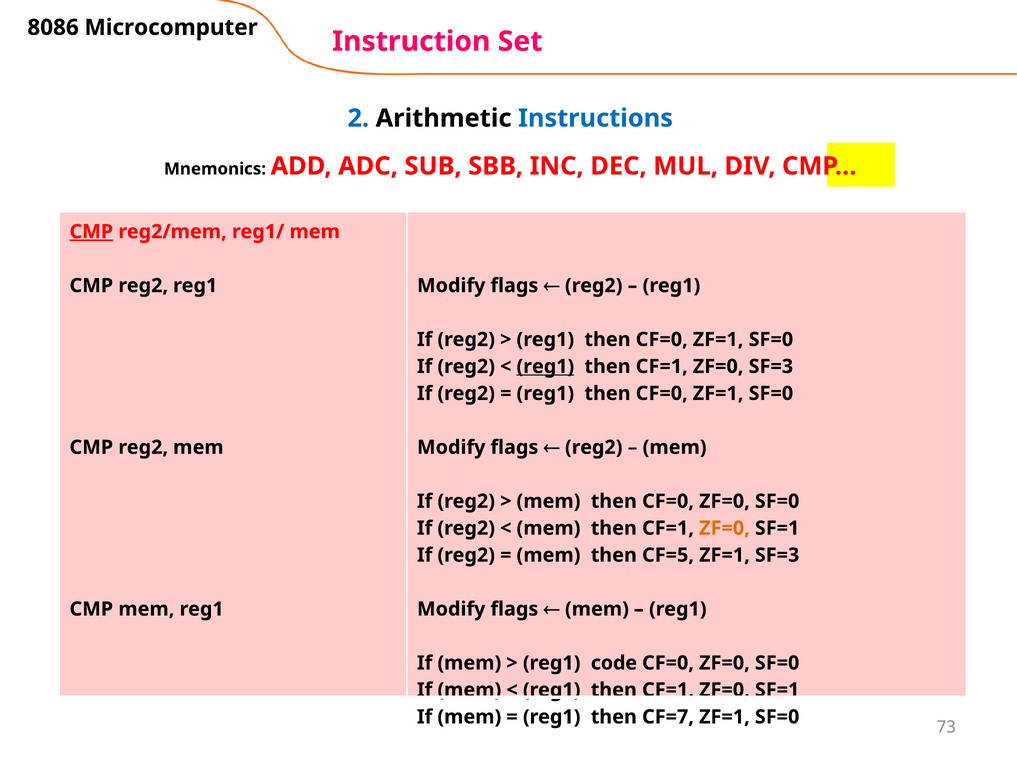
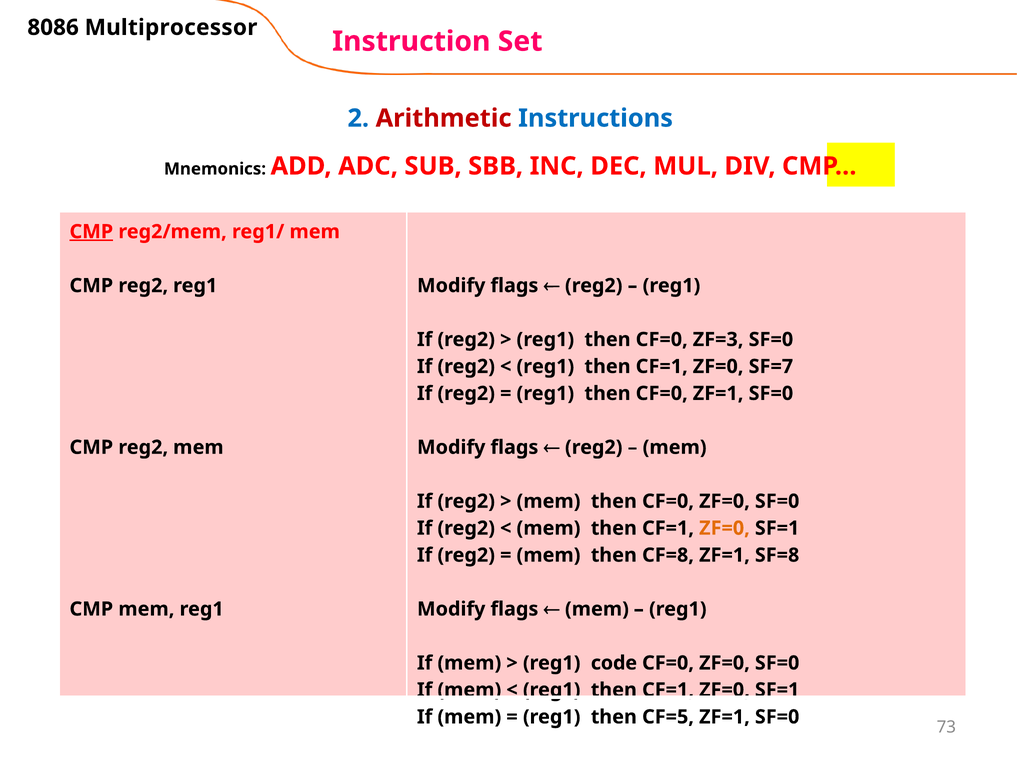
Microcomputer: Microcomputer -> Multiprocessor (171, 27)
Arithmetic colour: black -> red (444, 118)
ZF=1: ZF=1 -> ZF=3 (718, 339)
reg1 underline: present -> none (545, 366)
ZF=0 SF=3: SF=3 -> SF=7 (771, 366)
CF=5: CF=5 -> CF=8 (668, 555)
ZF=1 SF=3: SF=3 -> SF=8 (777, 555)
CF=7: CF=7 -> CF=5 (668, 717)
